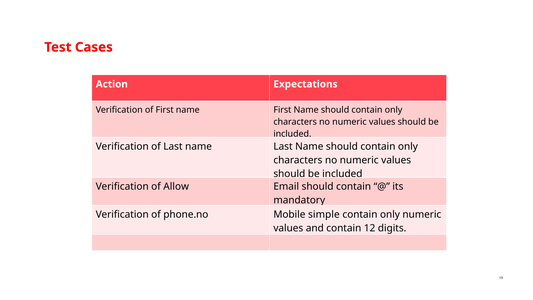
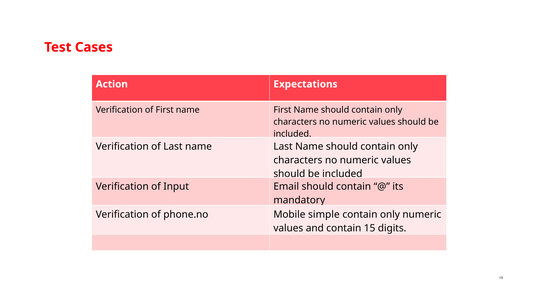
Allow: Allow -> Input (176, 187)
12: 12 -> 15 (370, 228)
